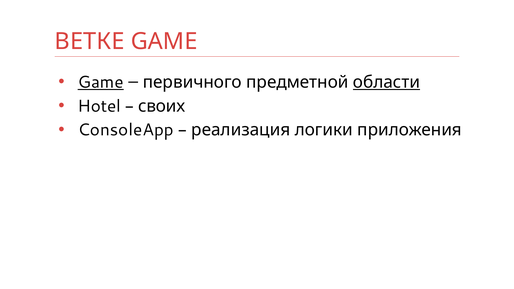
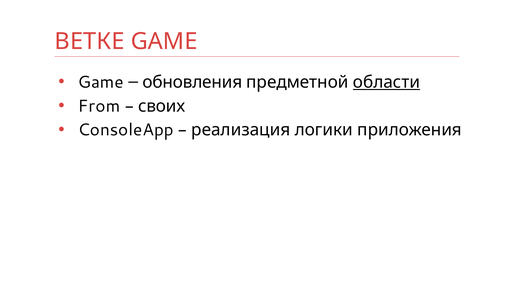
Game underline: present -> none (101, 82)
первичного: первичного -> обновления (192, 82)
Hotel: Hotel -> From (99, 106)
